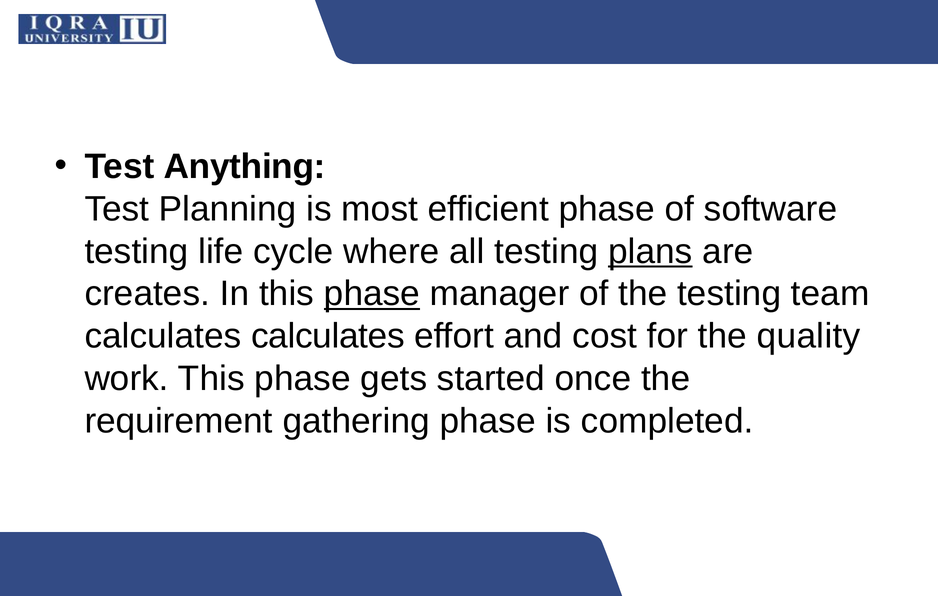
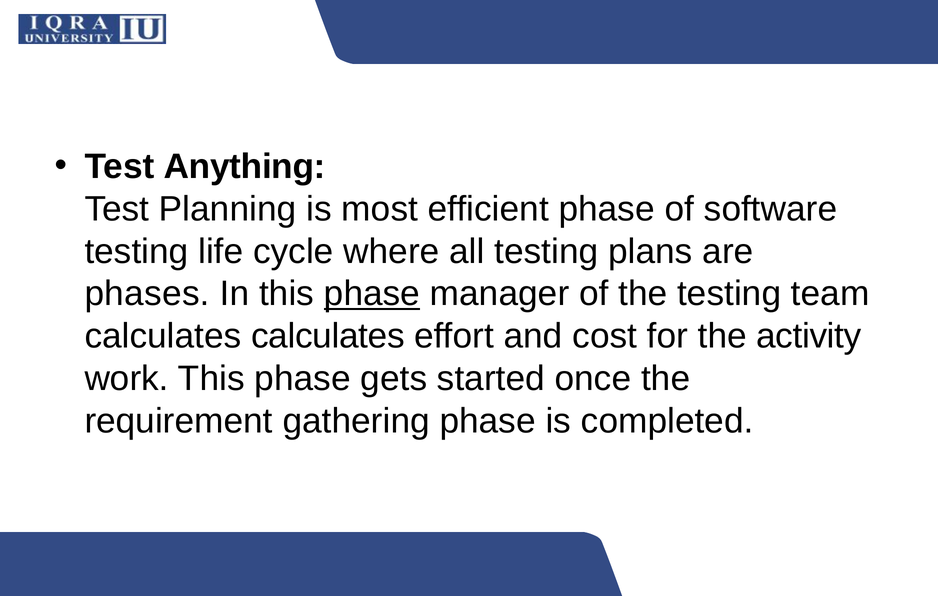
plans underline: present -> none (650, 251)
creates: creates -> phases (147, 294)
quality: quality -> activity (809, 336)
